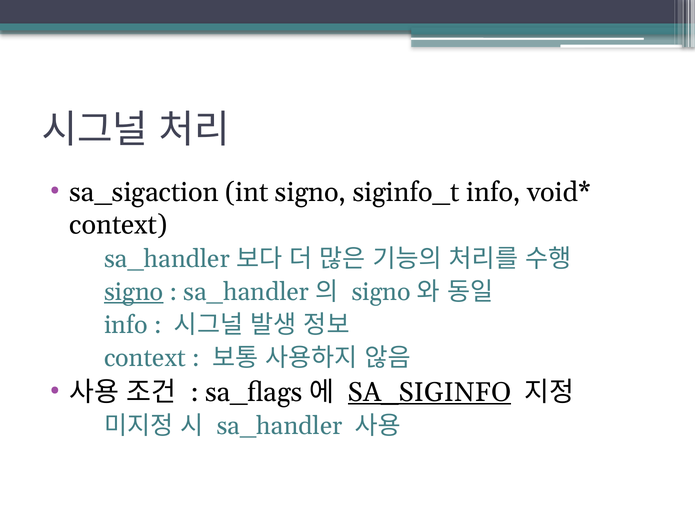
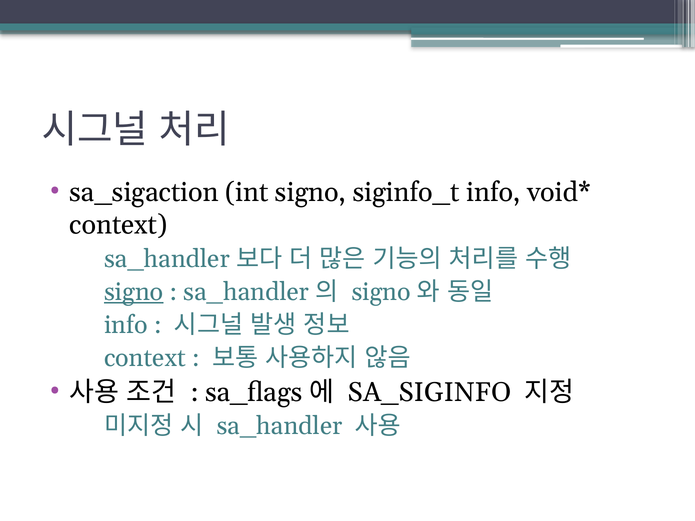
SA_SIGINFO underline: present -> none (430, 392)
